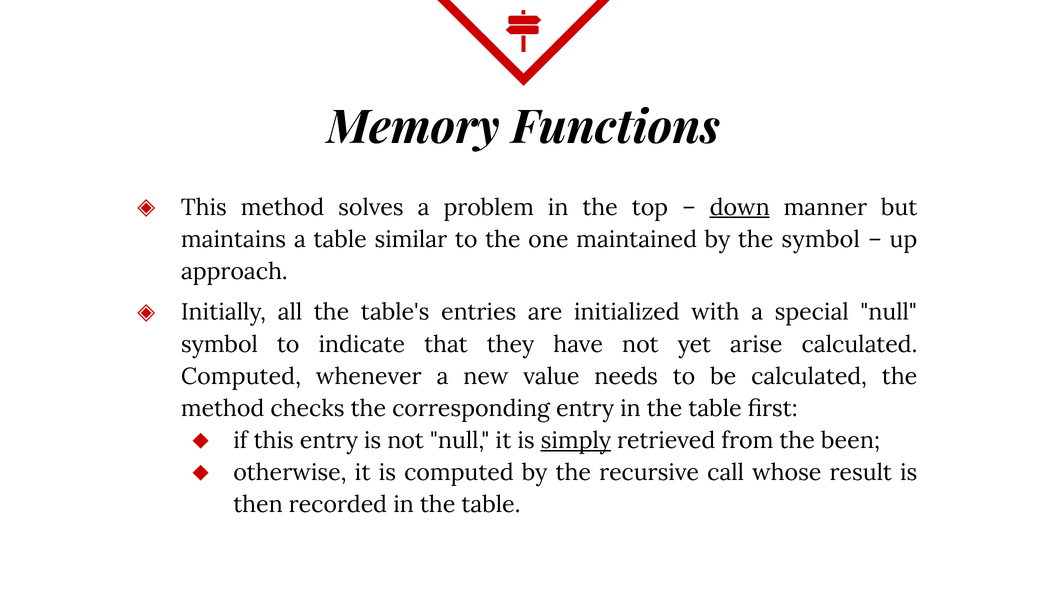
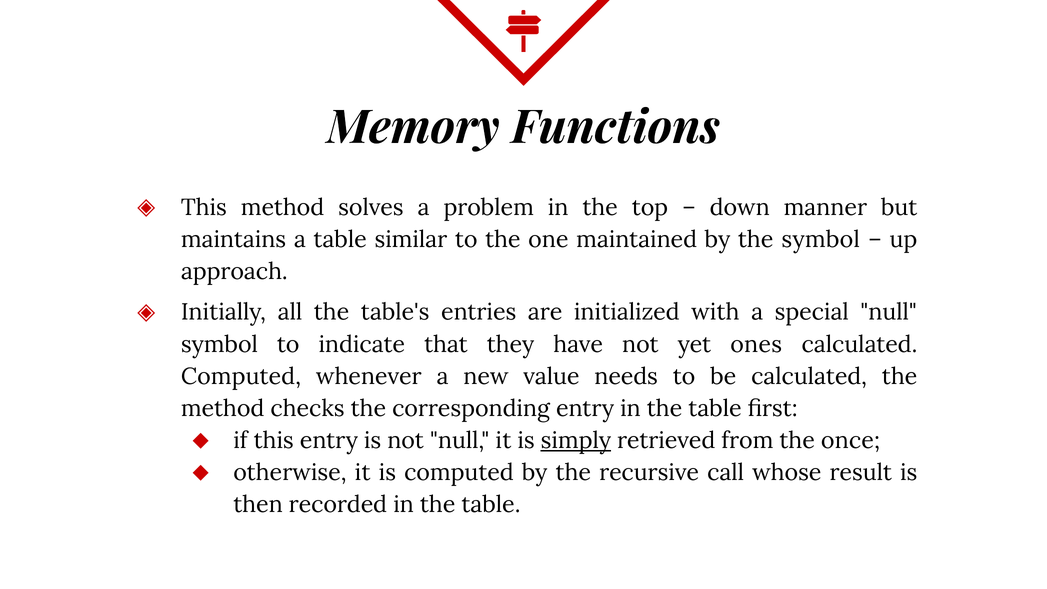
down underline: present -> none (740, 207)
arise: arise -> ones (756, 344)
been: been -> once (851, 441)
